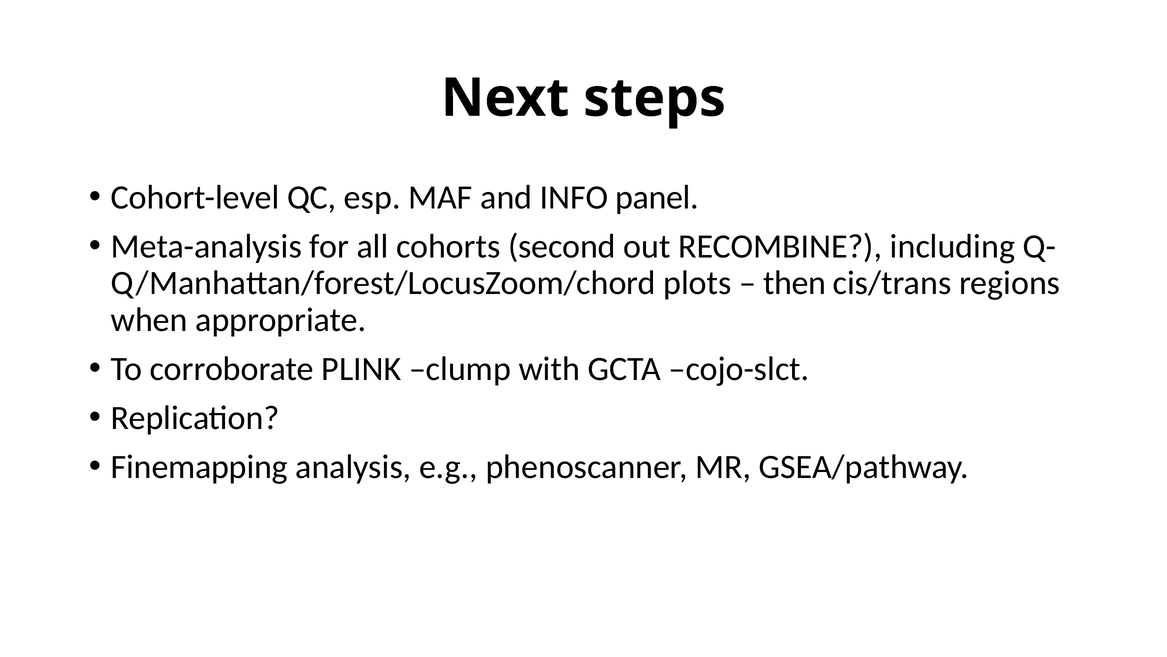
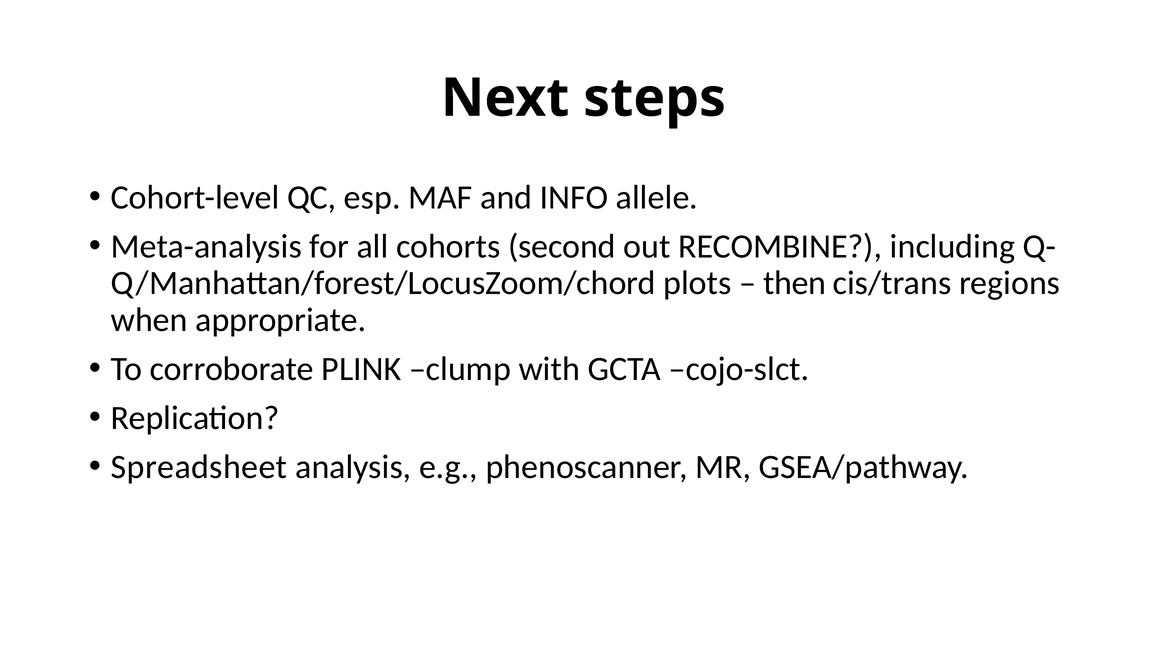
panel: panel -> allele (657, 197)
Finemapping: Finemapping -> Spreadsheet (199, 467)
